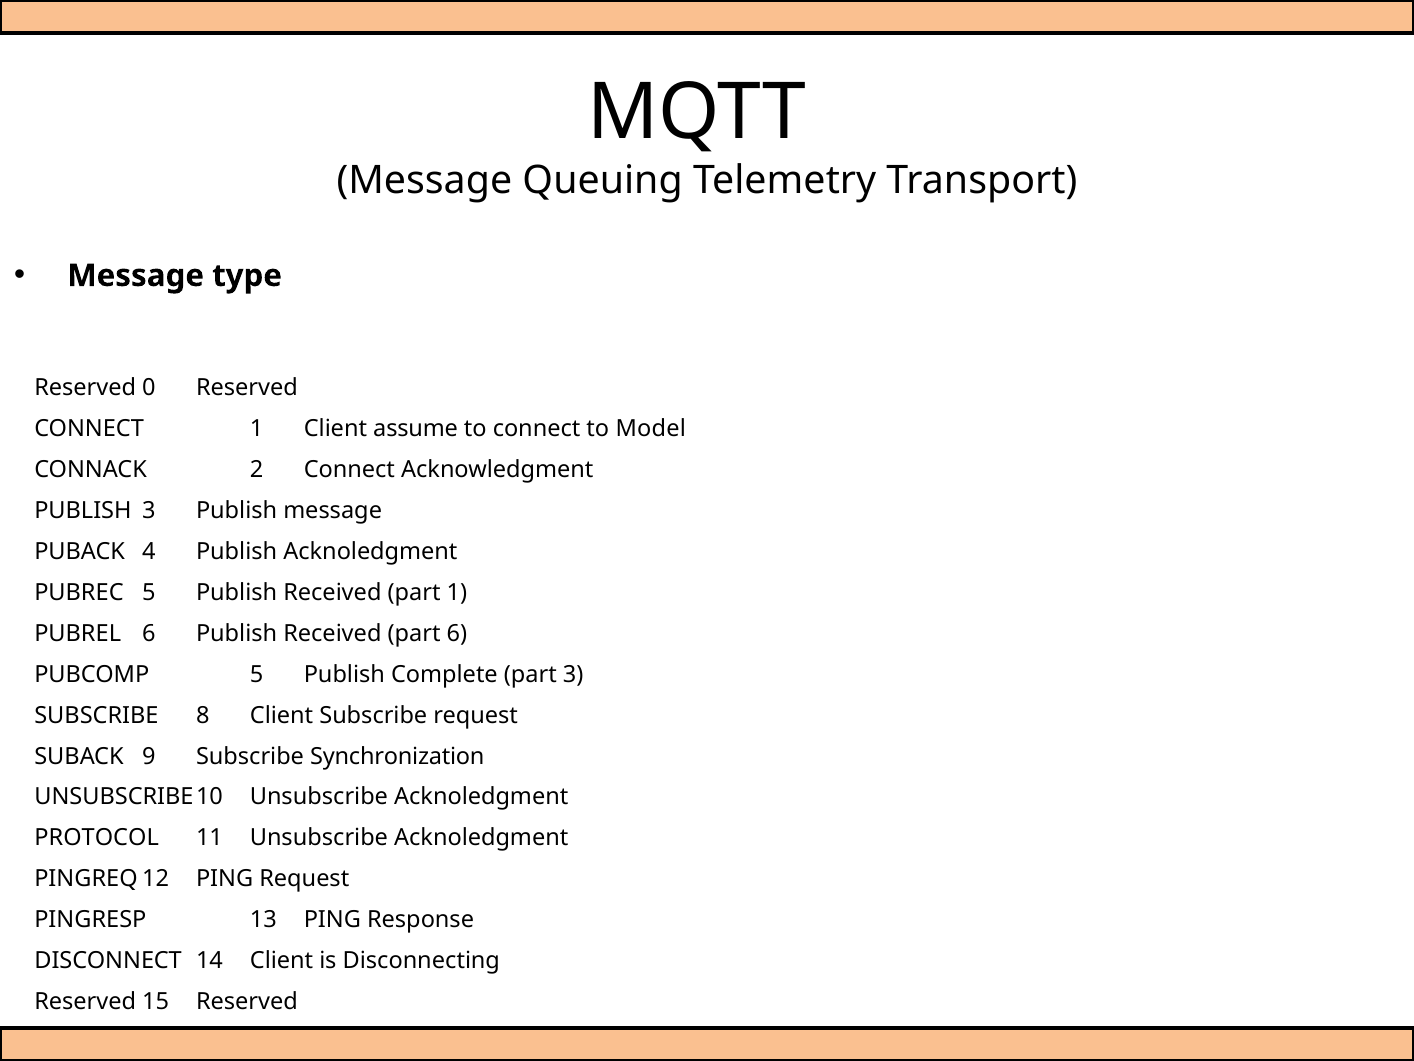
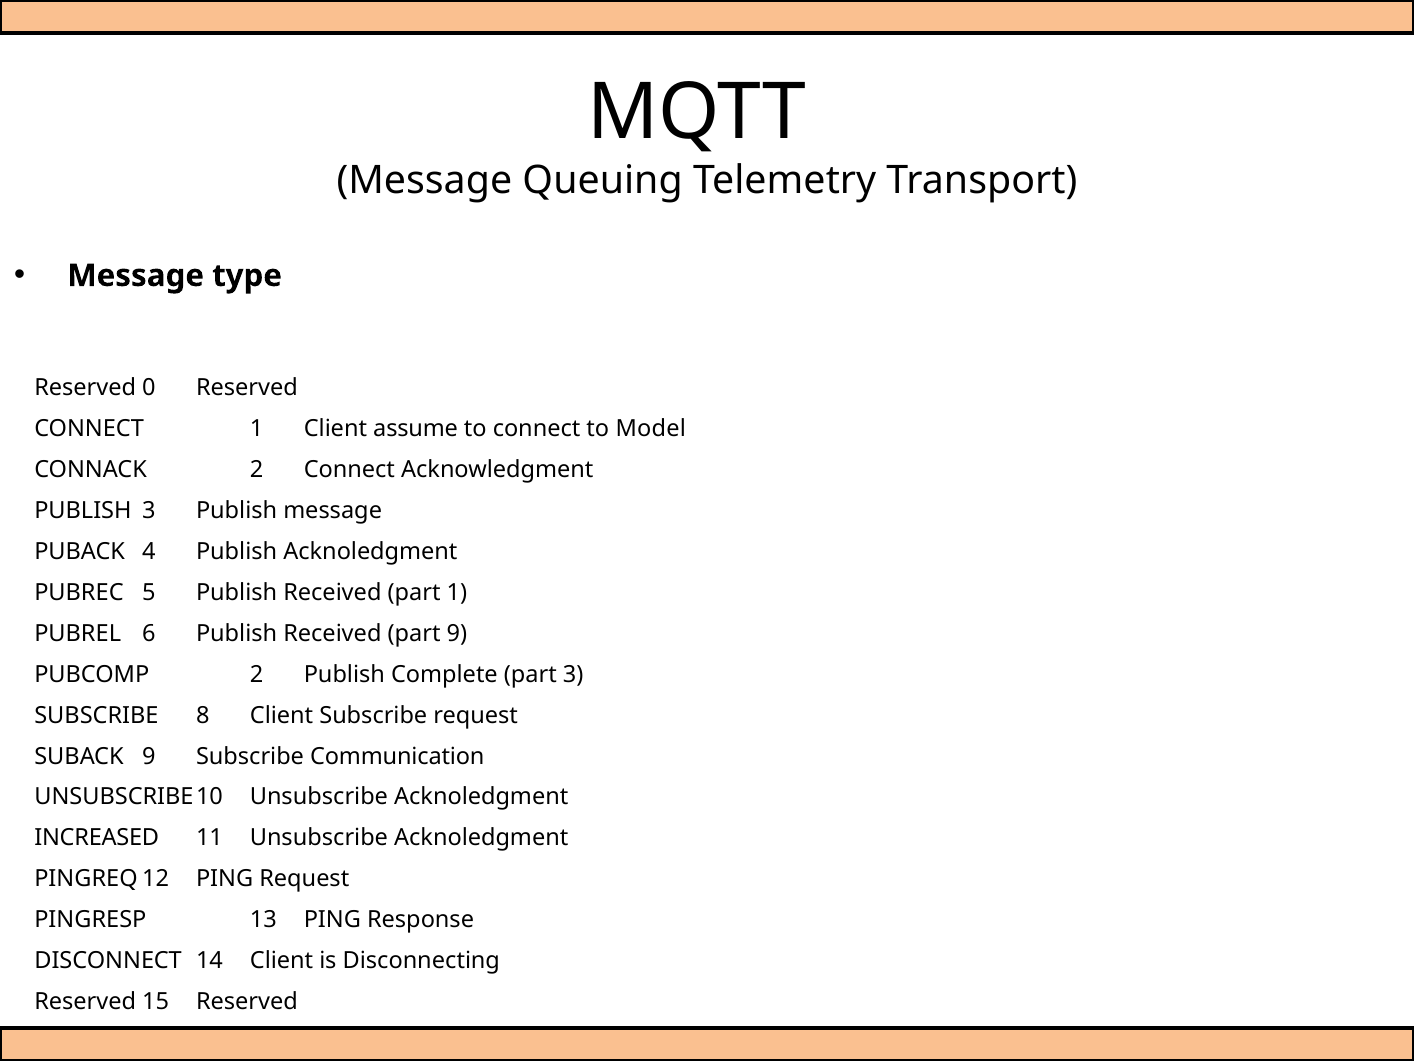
part 6: 6 -> 9 (457, 633)
PUBCOMP 5: 5 -> 2 (257, 674)
Synchronization: Synchronization -> Communication (397, 756)
PROTOCOL: PROTOCOL -> INCREASED (97, 838)
